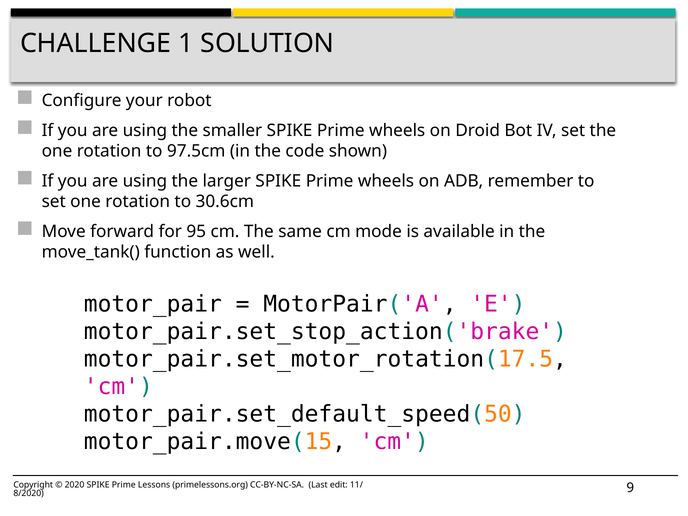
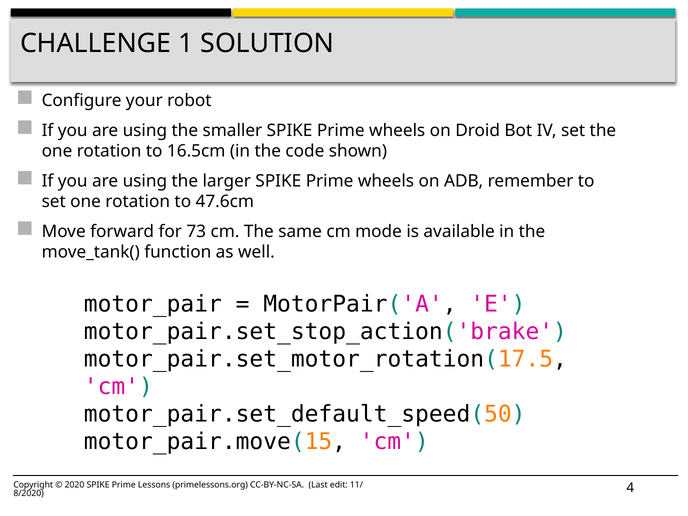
97.5cm: 97.5cm -> 16.5cm (196, 151)
30.6cm: 30.6cm -> 47.6cm (225, 202)
95: 95 -> 73 (196, 231)
9: 9 -> 4 (630, 488)
